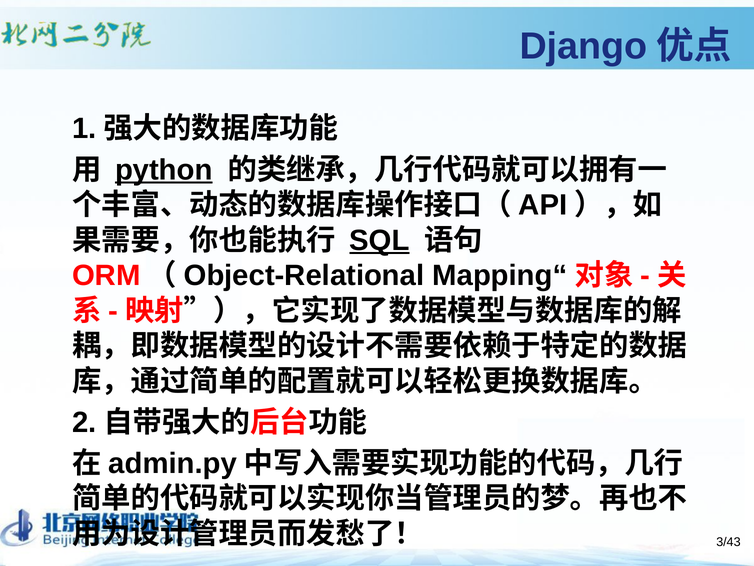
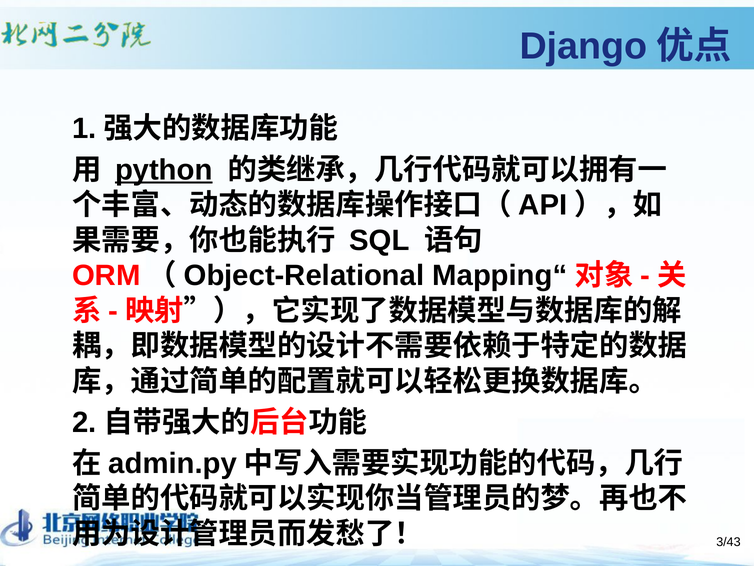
SQL underline: present -> none (379, 240)
